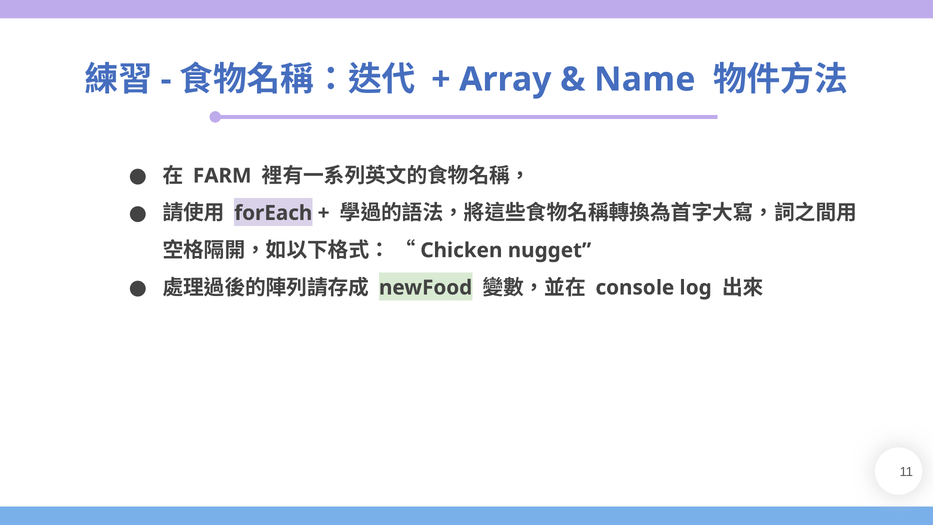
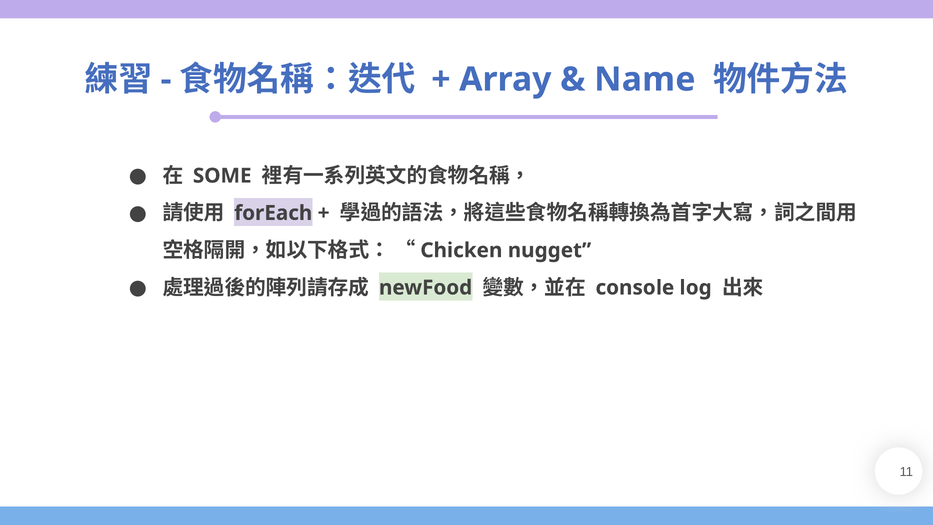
FARM: FARM -> SOME (222, 176)
